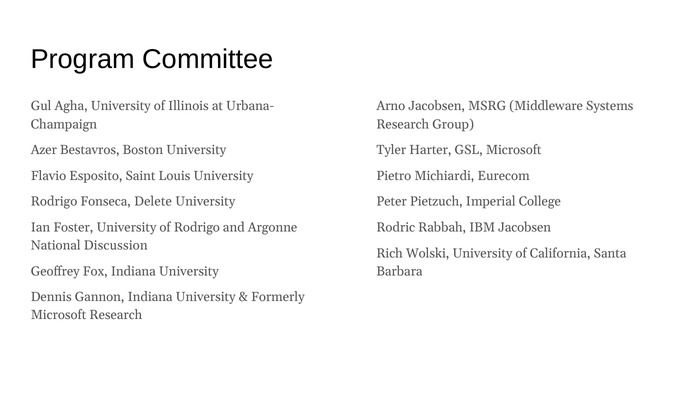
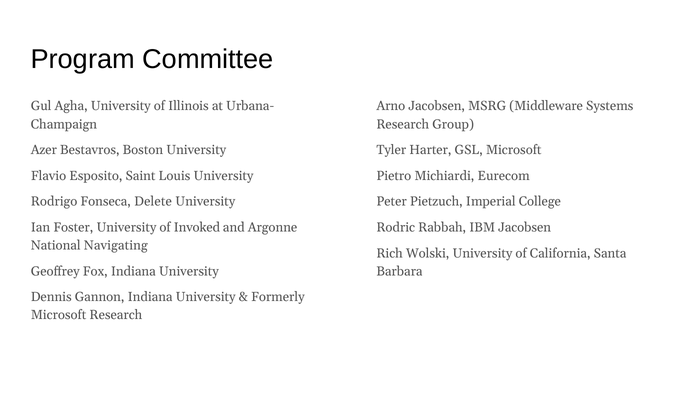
of Rodrigo: Rodrigo -> Invoked (197, 228)
Discussion: Discussion -> Navigating (116, 246)
